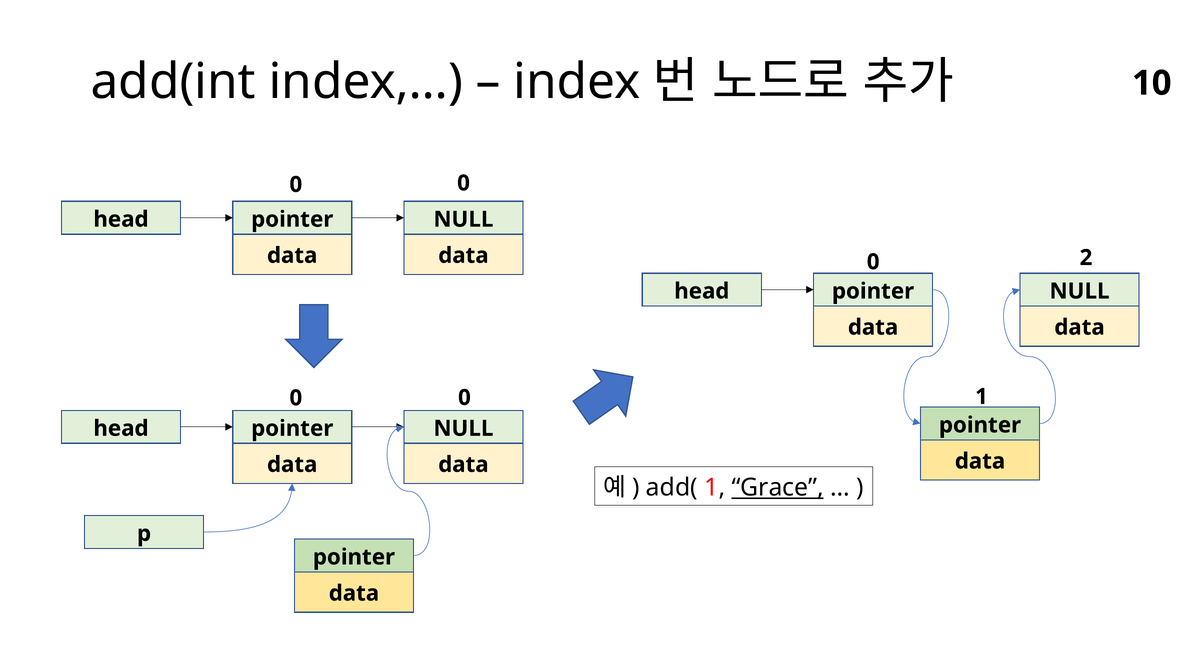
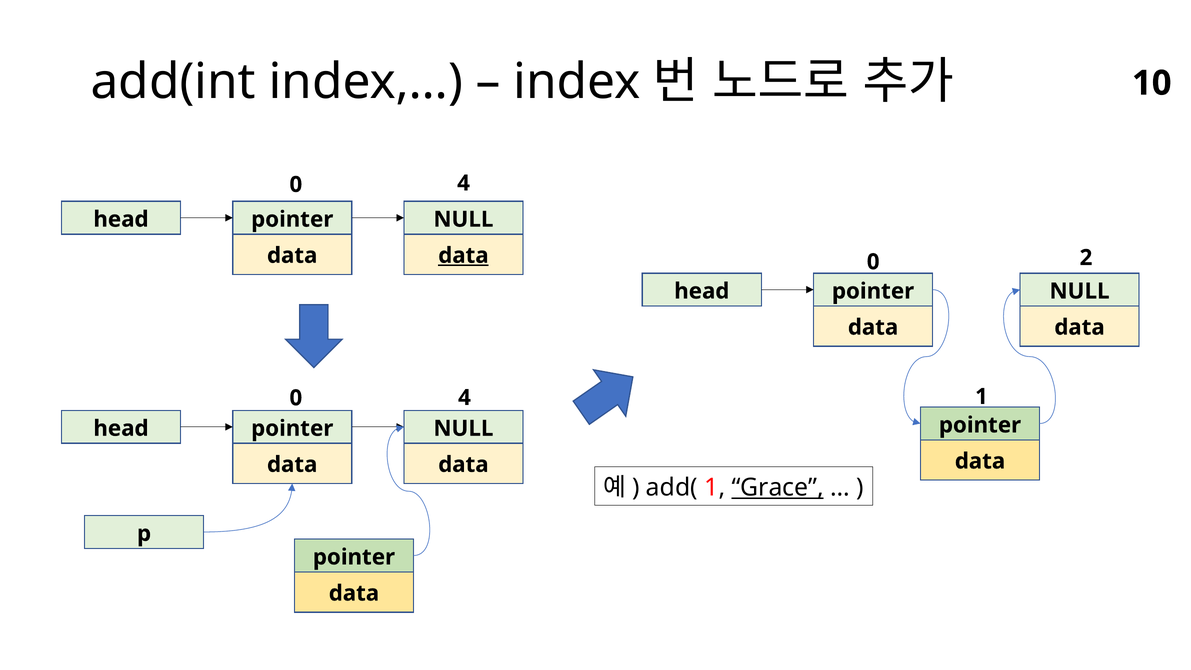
0: 0 -> 4 (464, 183)
data underline: none -> present (463, 255)
0: 0 -> 4 (464, 398)
